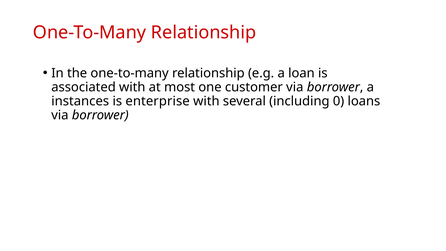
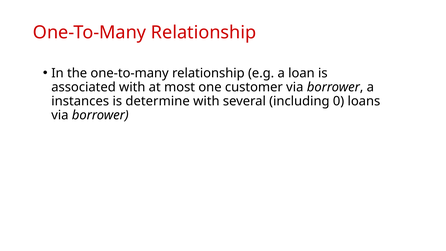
enterprise: enterprise -> determine (158, 101)
